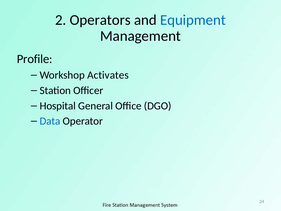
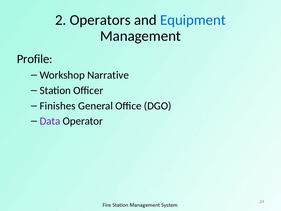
Activates: Activates -> Narrative (108, 75)
Hospital: Hospital -> Finishes (58, 106)
Data colour: blue -> purple (50, 121)
